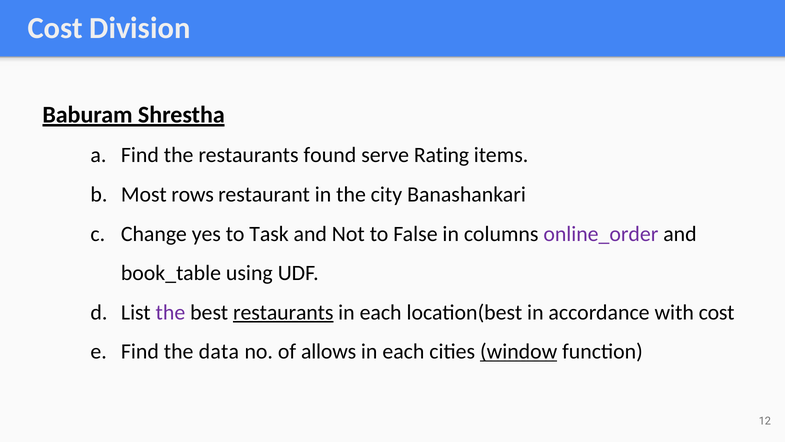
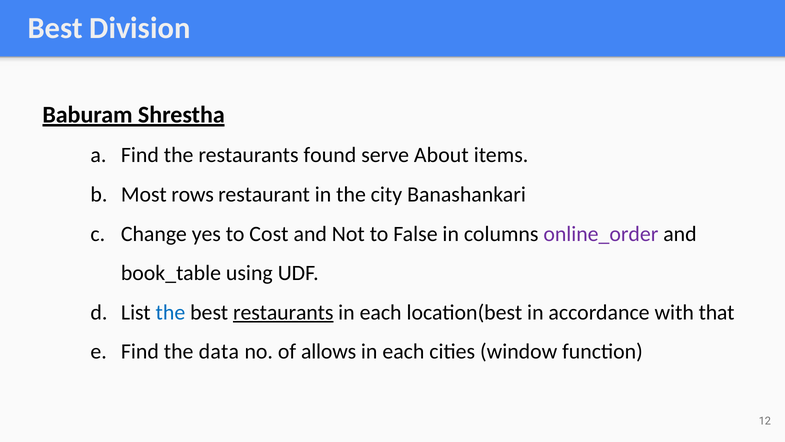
Cost: Cost -> Best (55, 28)
Rating: Rating -> About (441, 155)
Task: Task -> Cost (269, 234)
the colour: purple -> blue (170, 312)
with cost: cost -> that (717, 312)
window underline: present -> none (519, 351)
